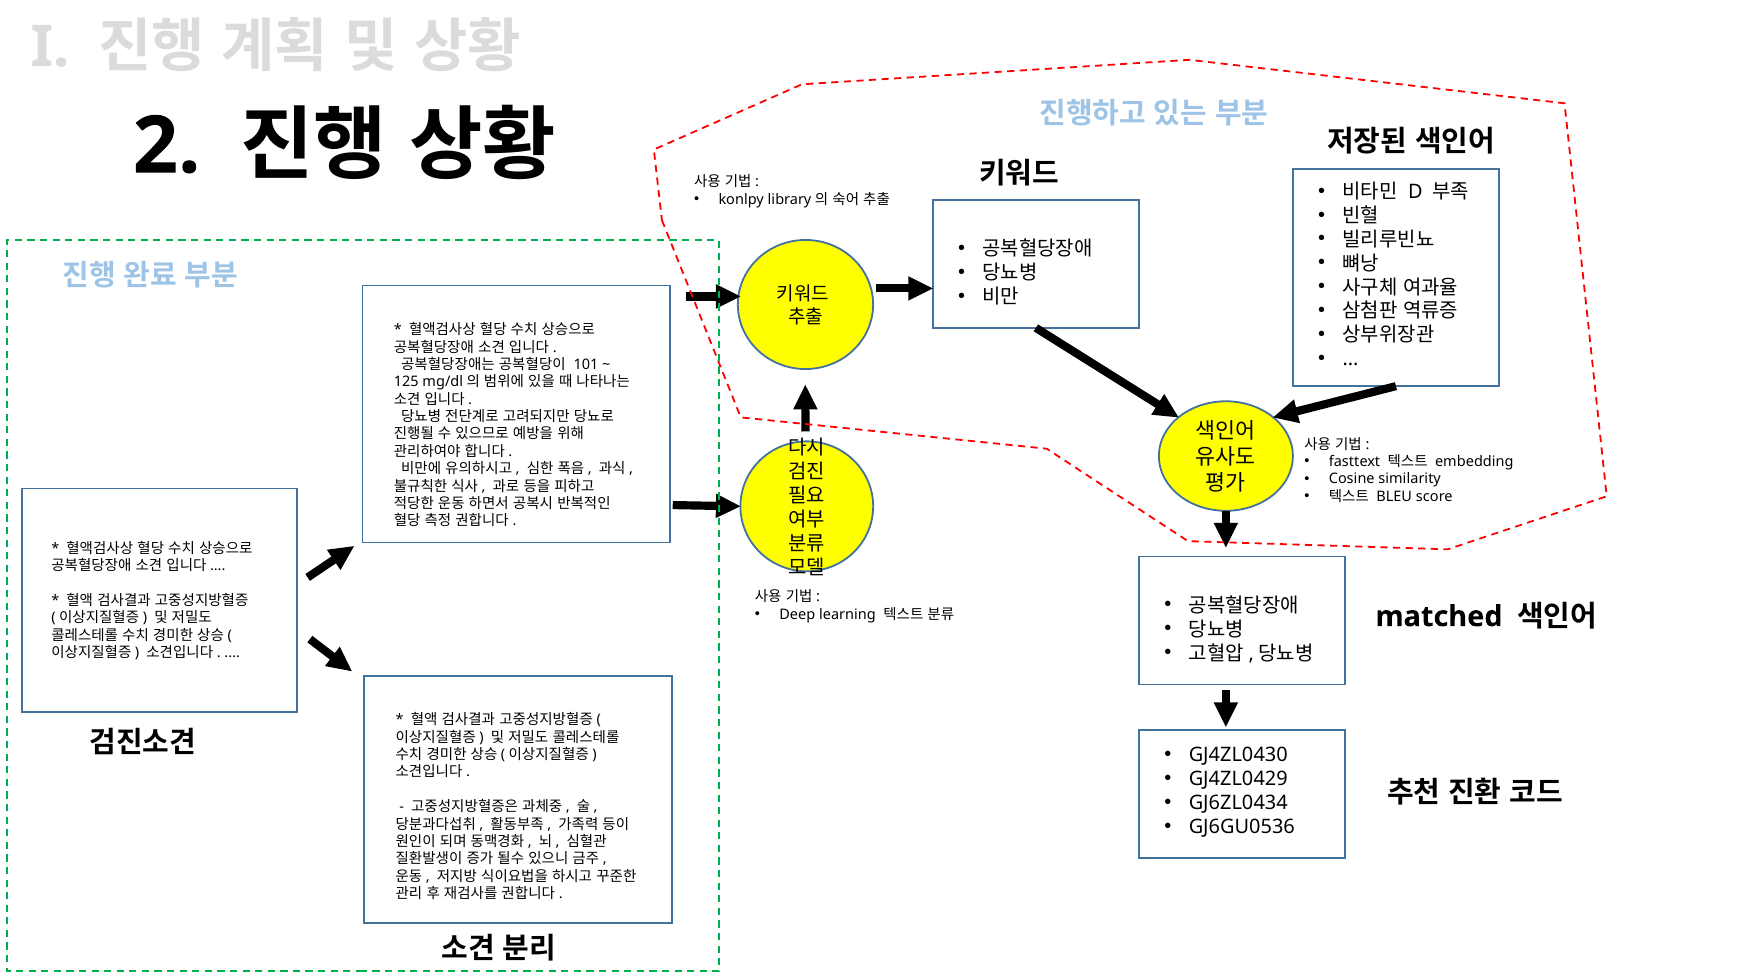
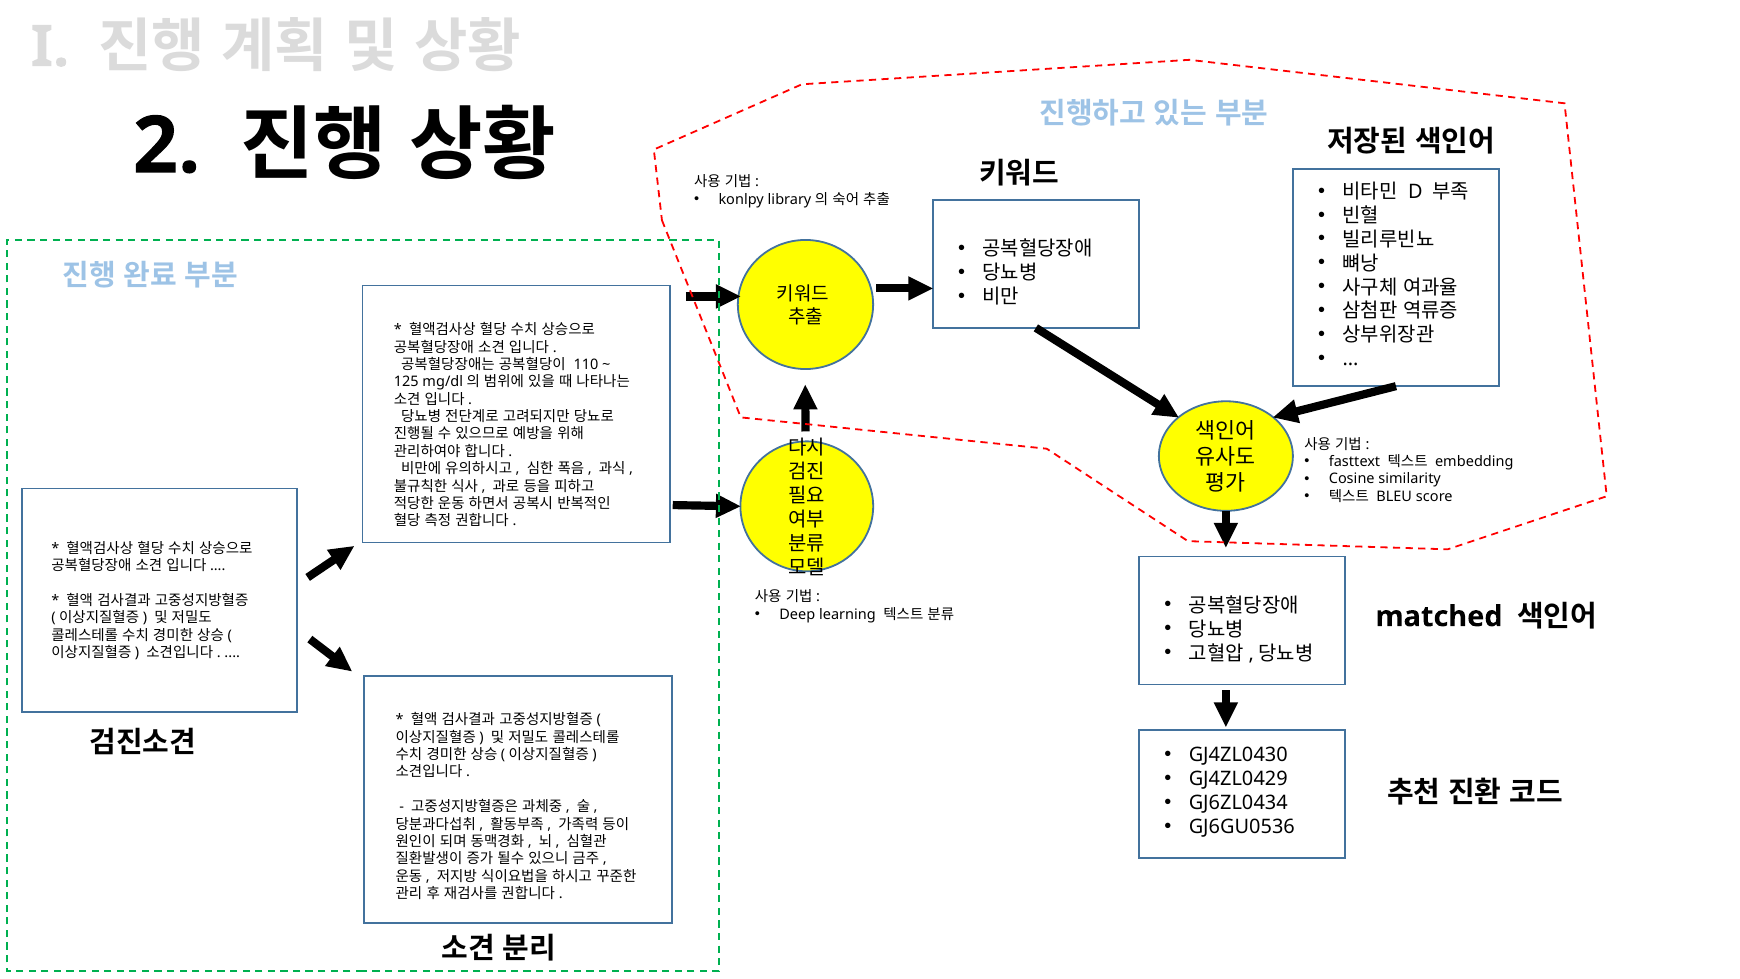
101: 101 -> 110 (586, 365)
